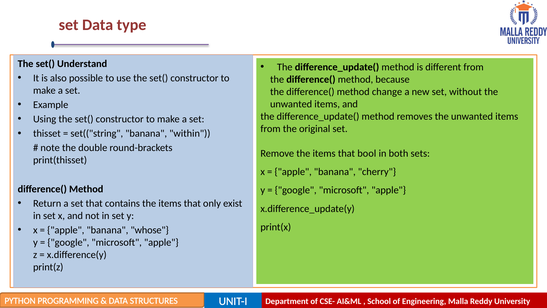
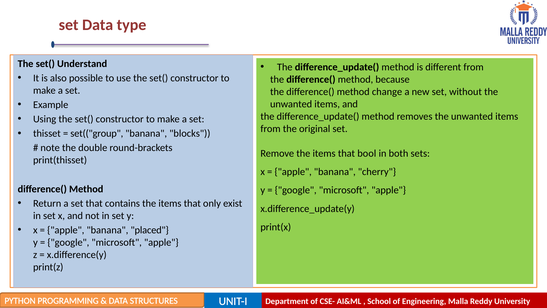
set(("string: set(("string -> set(("group (97, 133)
within: within -> blocks (190, 133)
whose: whose -> placed (150, 230)
